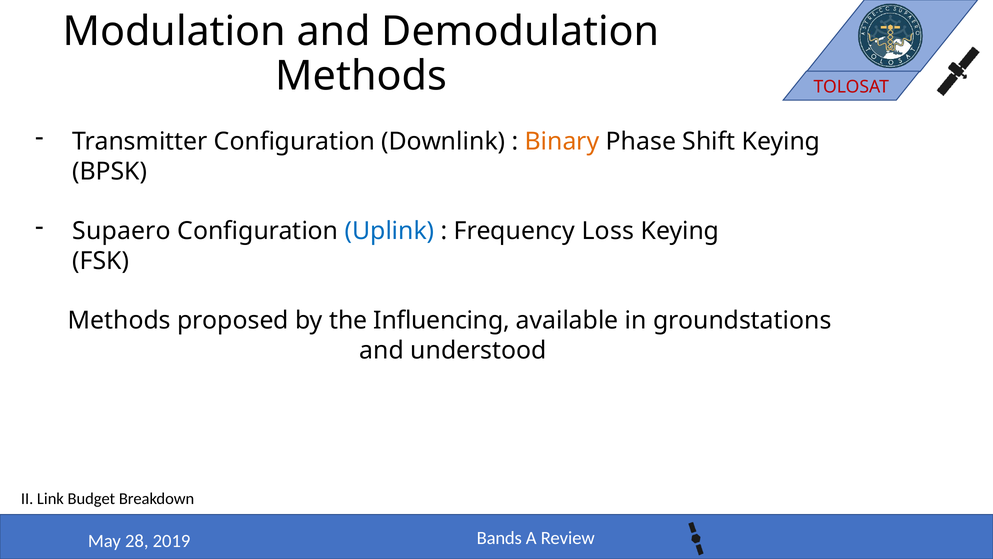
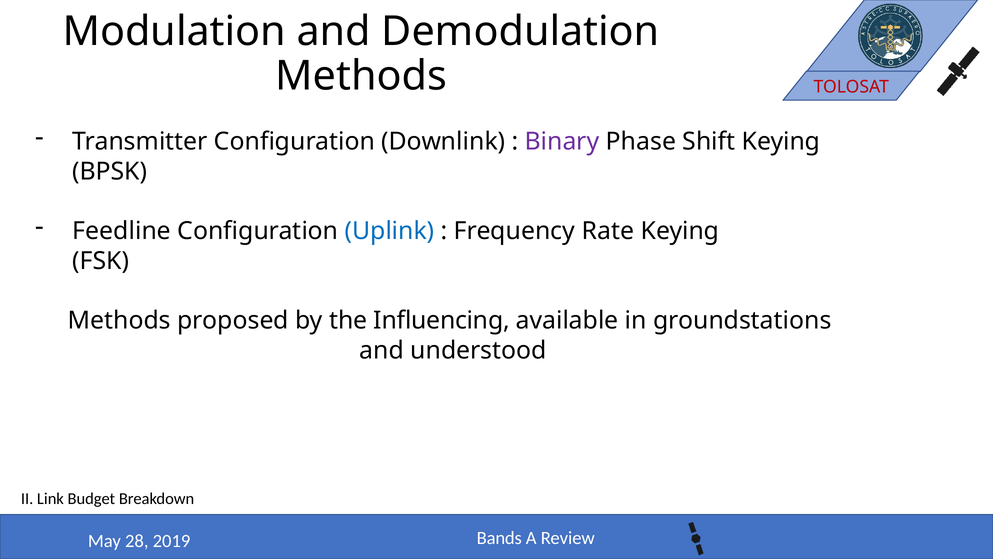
Binary colour: orange -> purple (562, 142)
Supaero: Supaero -> Feedline (122, 231)
Loss: Loss -> Rate (608, 231)
